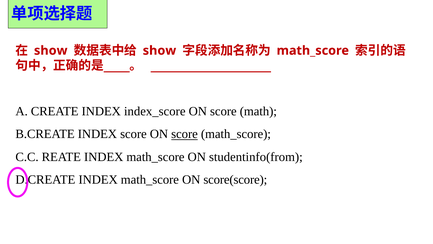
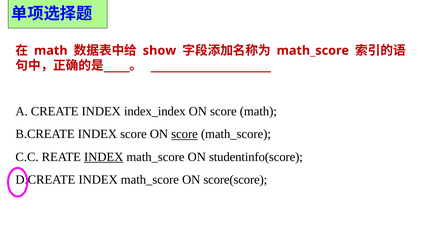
show: show -> math (51, 50)
index_score: index_score -> index_index (155, 111)
INDEX underline: none -> present (104, 157)
studentinfo(from: studentinfo(from -> studentinfo(score (256, 157)
